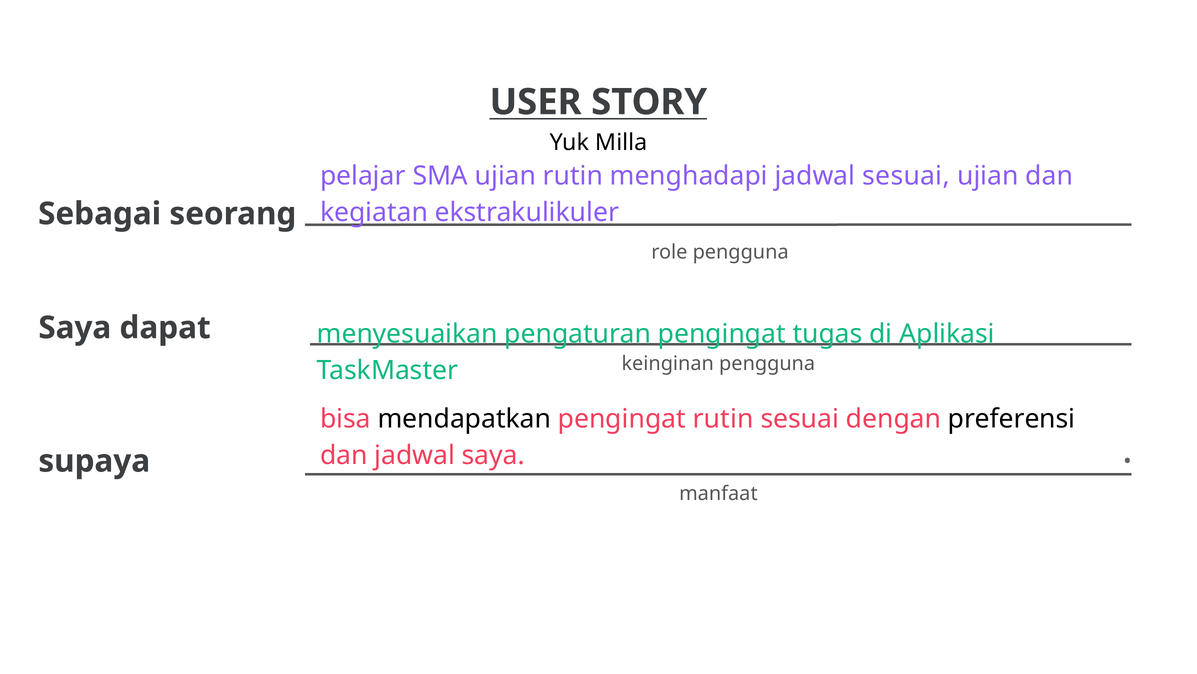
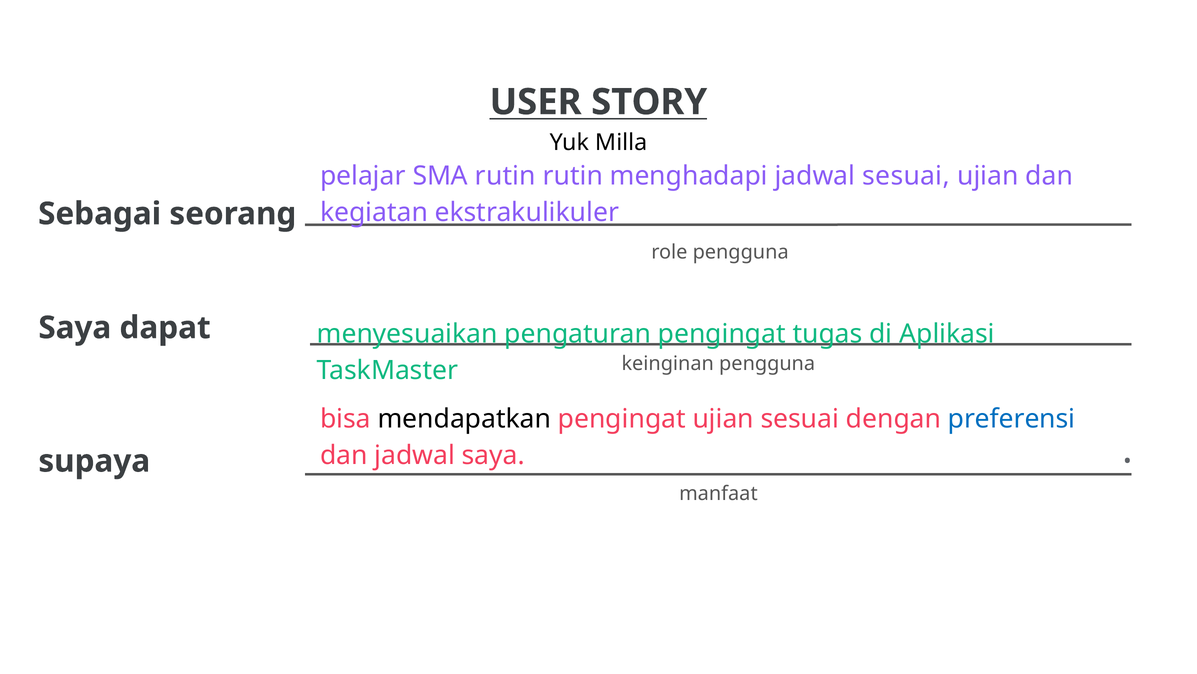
SMA ujian: ujian -> rutin (505, 176)
pengingat rutin: rutin -> ujian (723, 419)
preferensi colour: black -> blue (1012, 419)
